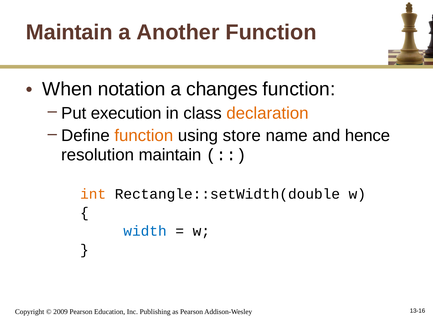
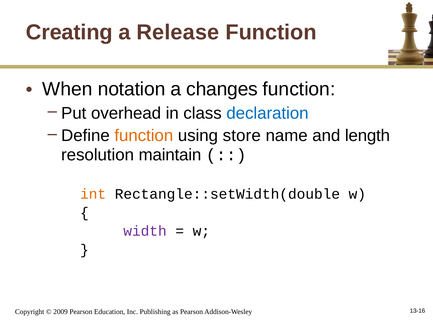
Maintain: Maintain -> Creating (69, 32)
Another: Another -> Release (178, 32)
execution: execution -> overhead (126, 113)
declaration colour: orange -> blue (267, 113)
hence: hence -> length (367, 136)
width colour: blue -> purple (145, 231)
